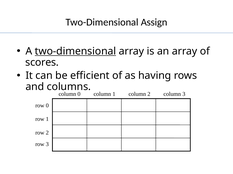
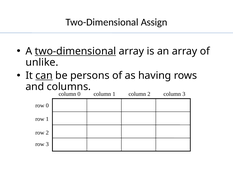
scores: scores -> unlike (42, 63)
can underline: none -> present (44, 76)
efficient: efficient -> persons (90, 76)
